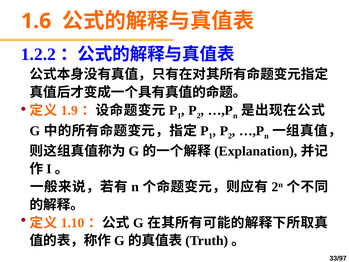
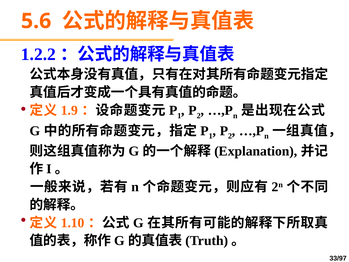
1.6: 1.6 -> 5.6 (36, 21)
